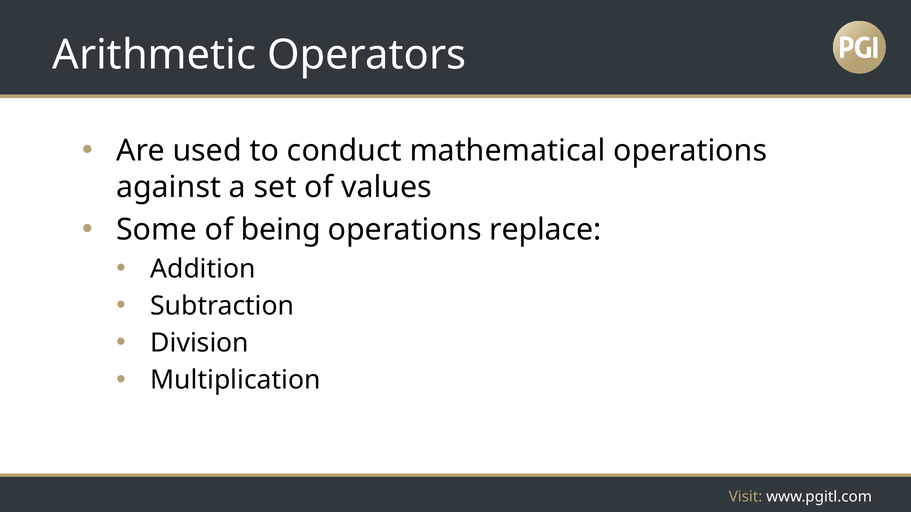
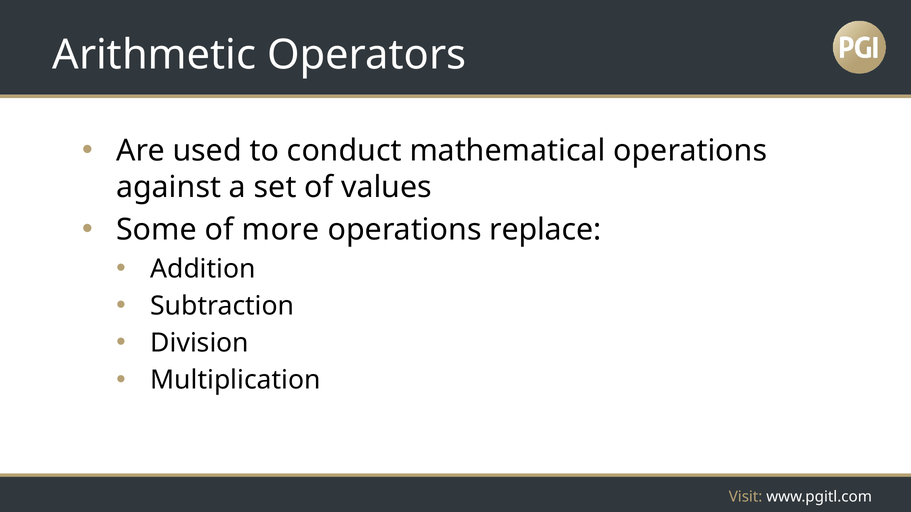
being: being -> more (281, 230)
